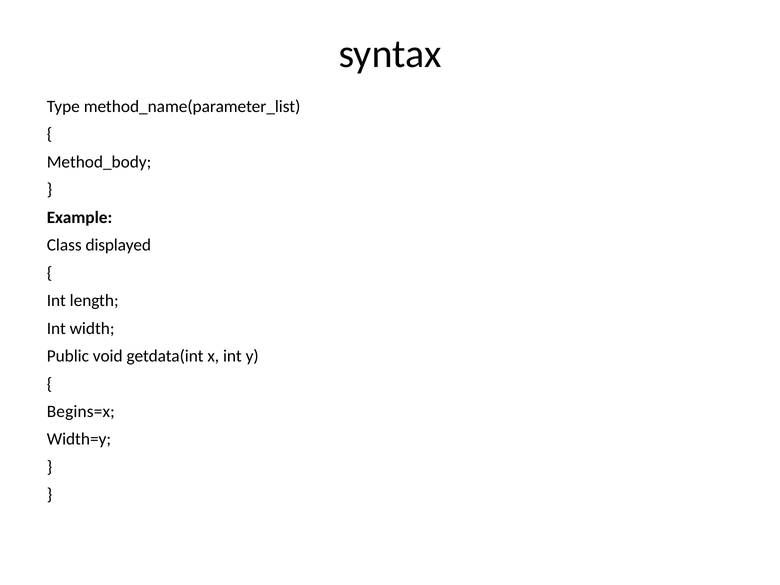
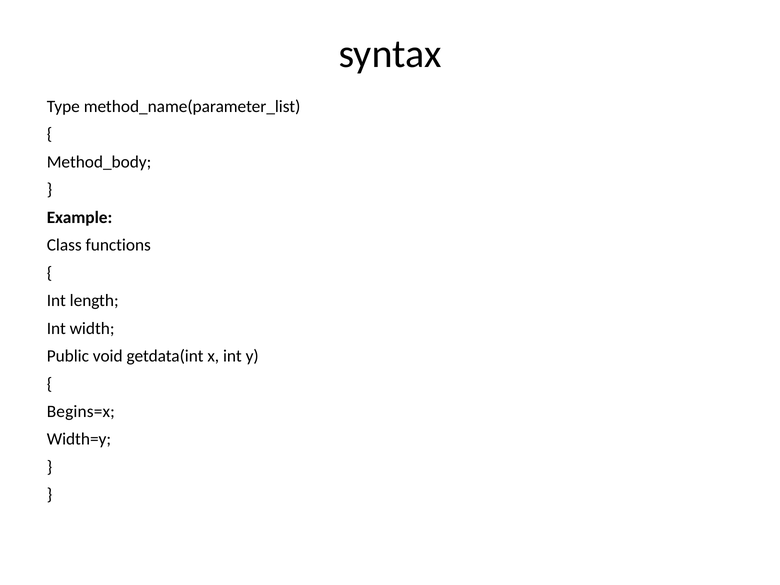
displayed: displayed -> functions (118, 245)
